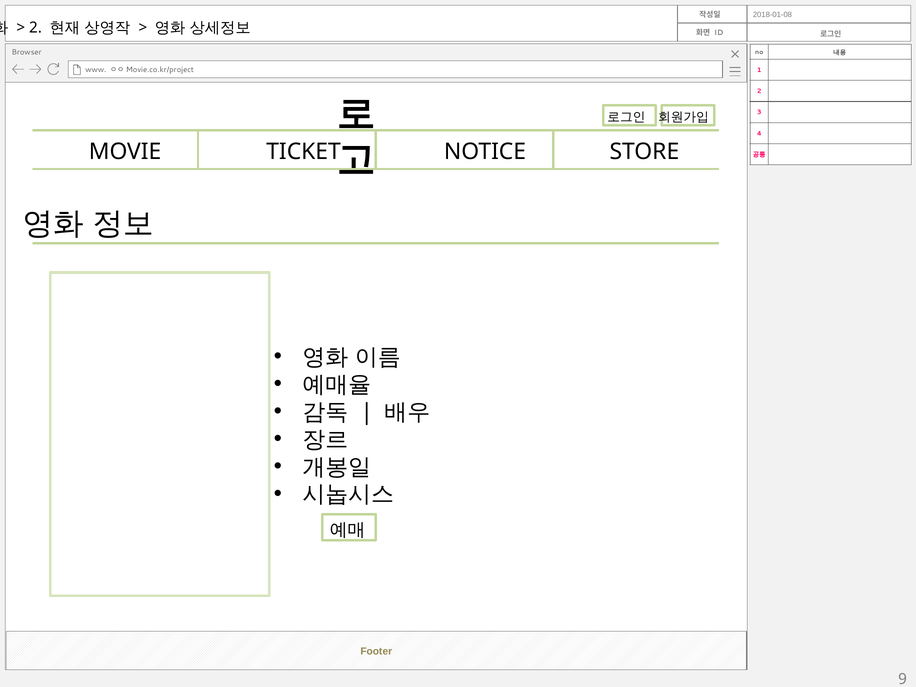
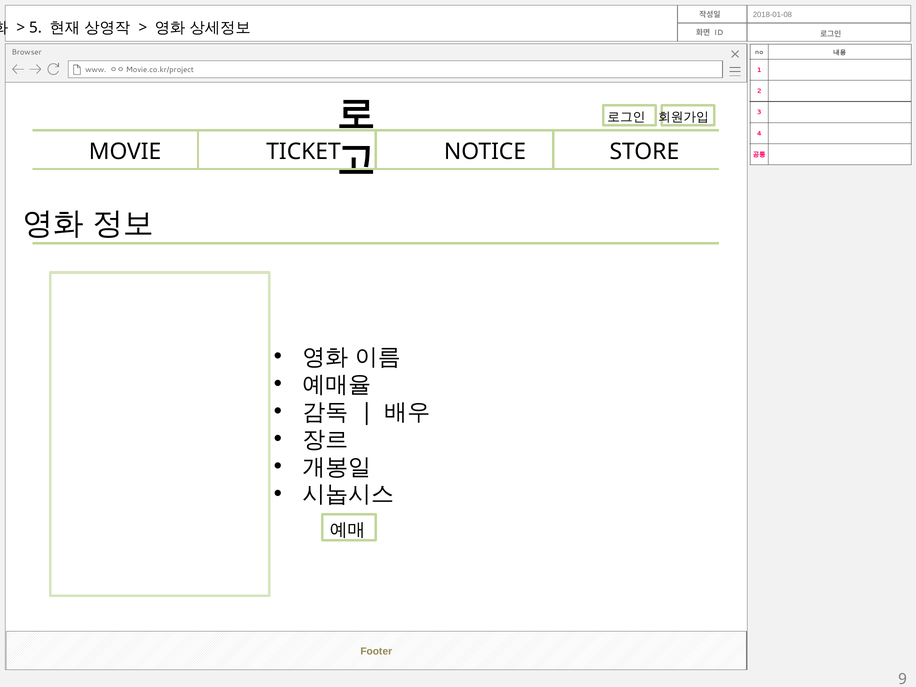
2: 2 -> 5 (35, 27)
